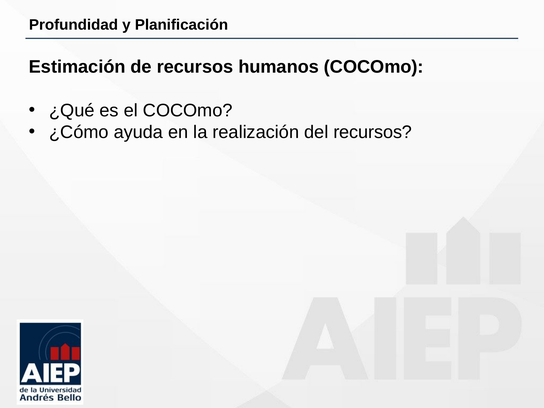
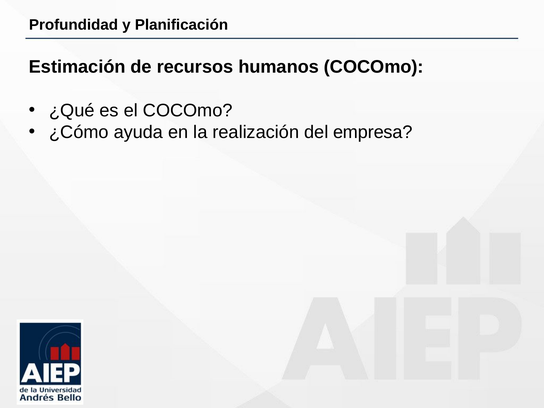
del recursos: recursos -> empresa (373, 132)
